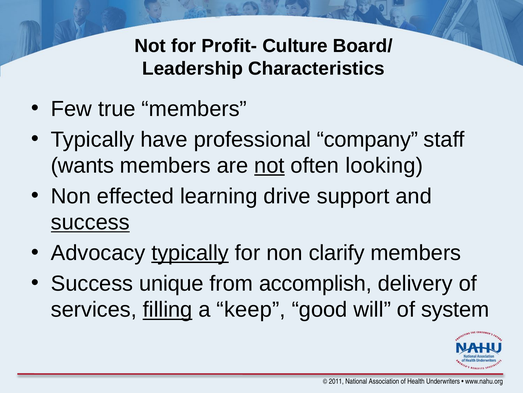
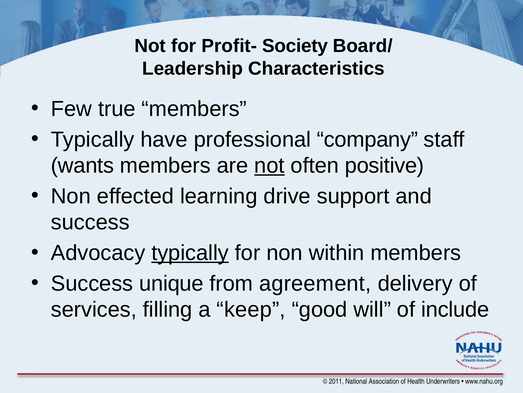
Culture: Culture -> Society (295, 46)
looking: looking -> positive (385, 165)
success underline: present -> none (90, 222)
clarify: clarify -> within (337, 253)
accomplish: accomplish -> agreement (315, 283)
filling underline: present -> none (168, 309)
system: system -> include (455, 309)
